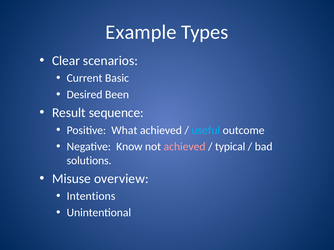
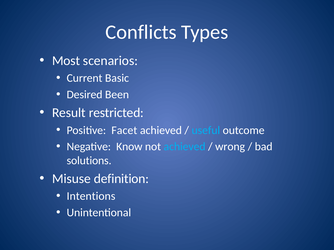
Example: Example -> Conflicts (141, 32)
Clear: Clear -> Most (66, 61)
sequence: sequence -> restricted (116, 113)
What: What -> Facet (124, 130)
achieved colour: pink -> light blue (185, 147)
typical: typical -> wrong (230, 147)
overview: overview -> definition (121, 179)
